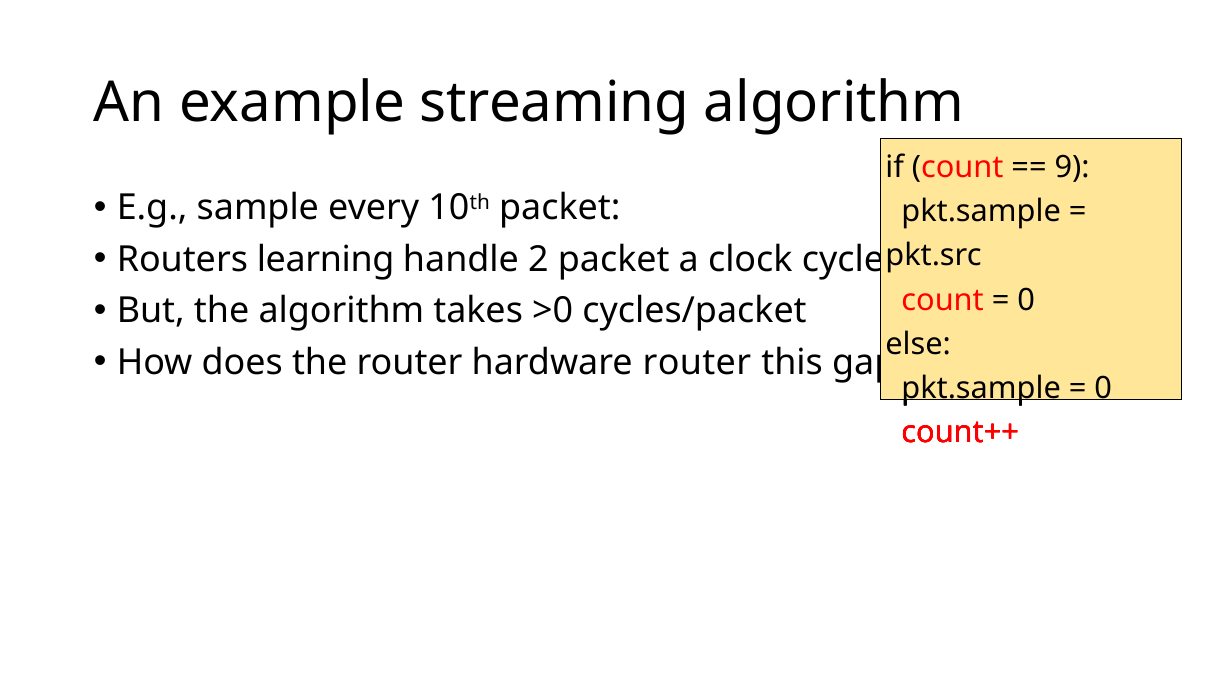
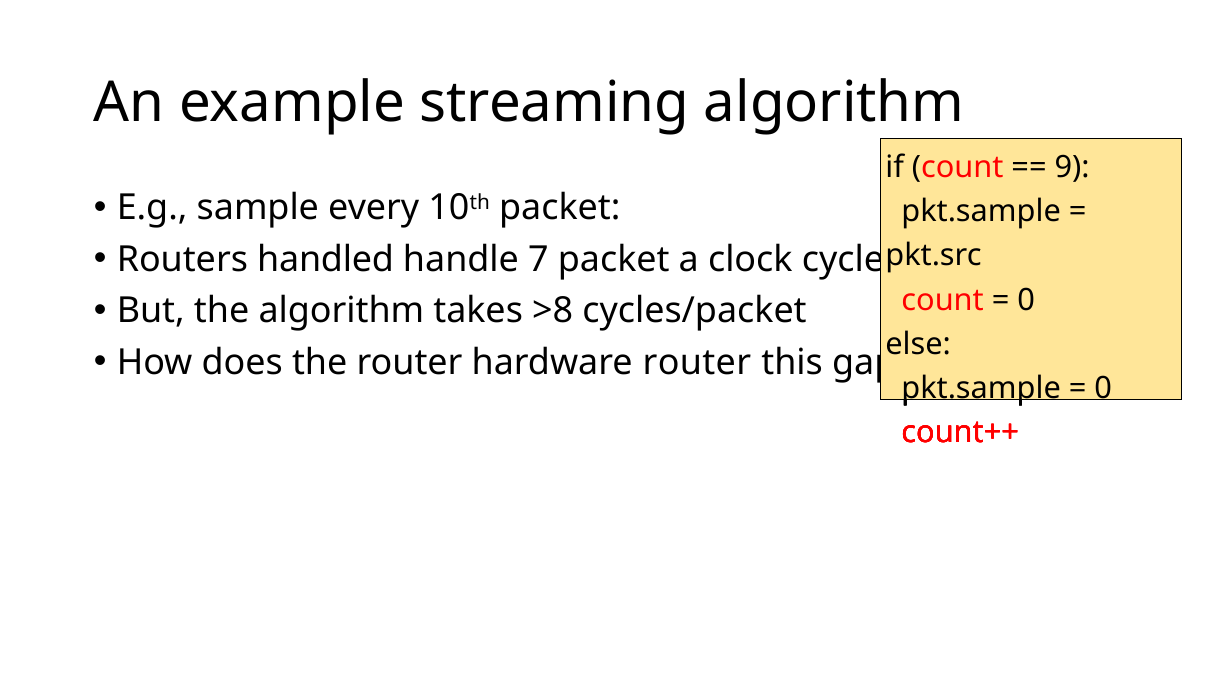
learning: learning -> handled (326, 259)
2: 2 -> 7 (538, 259)
>0: >0 -> >8 (553, 311)
